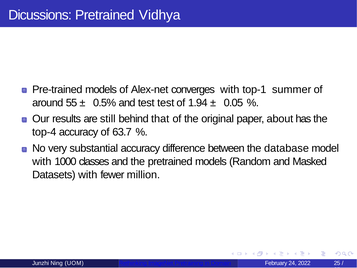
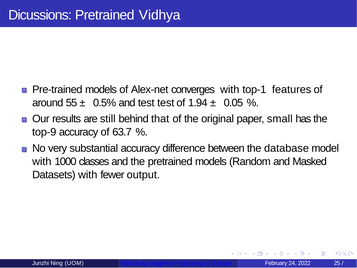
summer: summer -> features (292, 89)
about: about -> small (280, 119)
top-4: top-4 -> top-9 (44, 132)
million: million -> output (143, 175)
